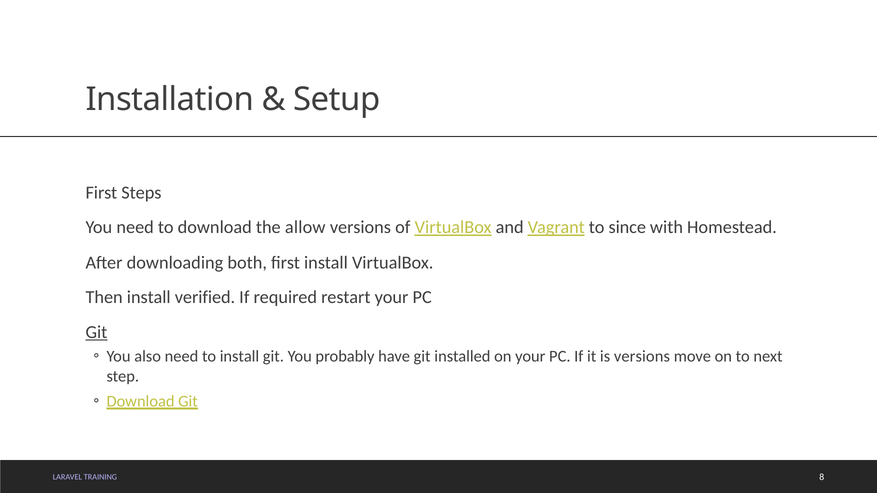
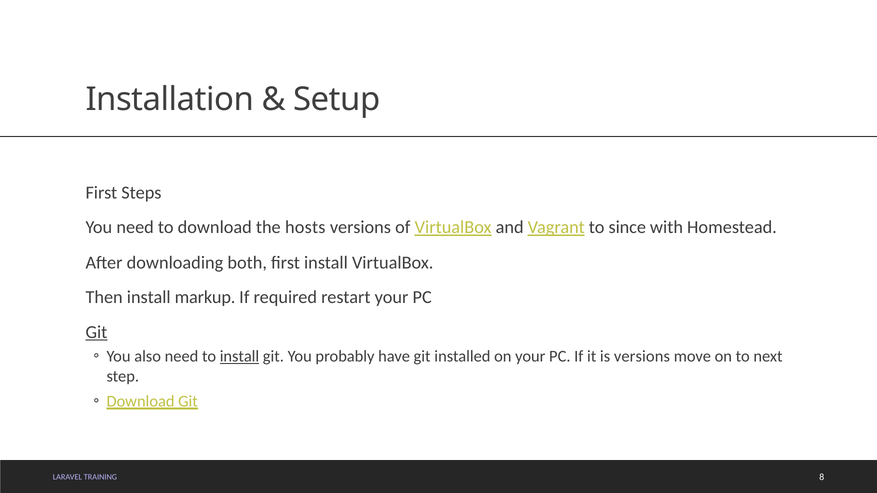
allow: allow -> hosts (305, 228)
verified: verified -> markup (205, 298)
install underline: none -> present (239, 357)
